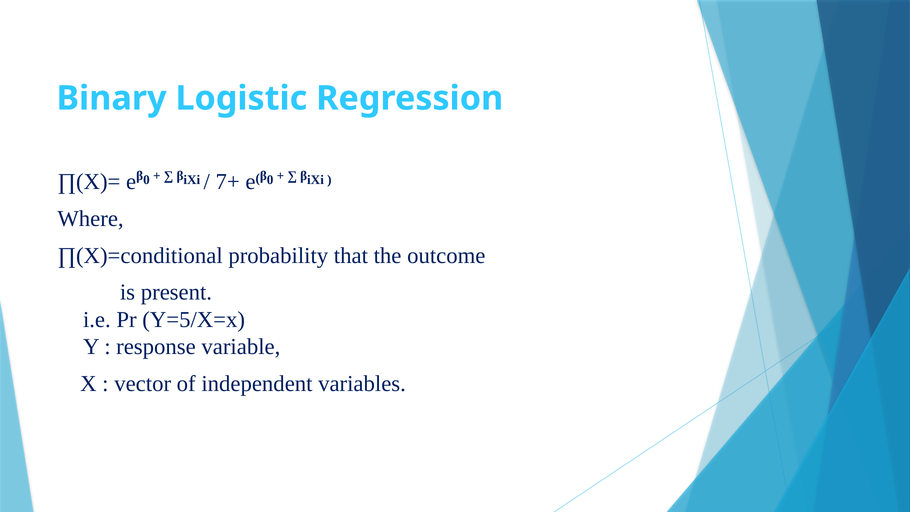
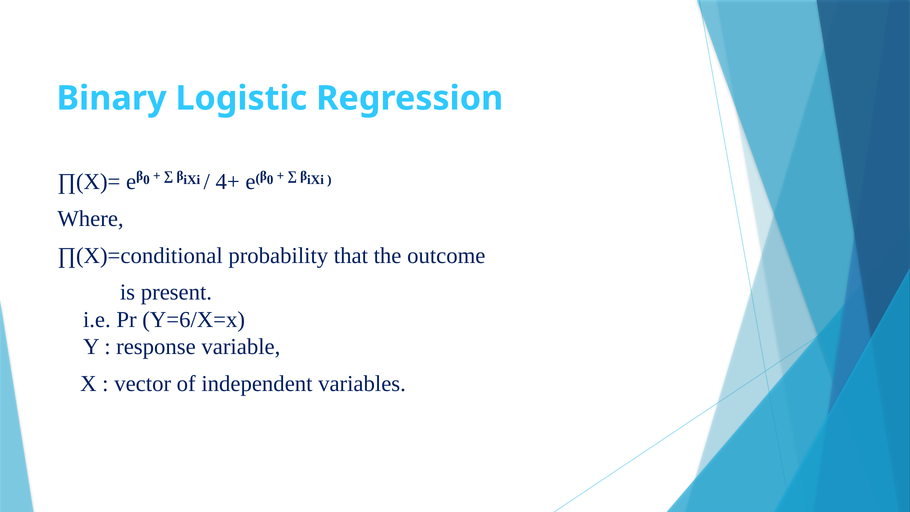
7+: 7+ -> 4+ (228, 182)
Y=5/X=x: Y=5/X=x -> Y=6/X=x (194, 320)
